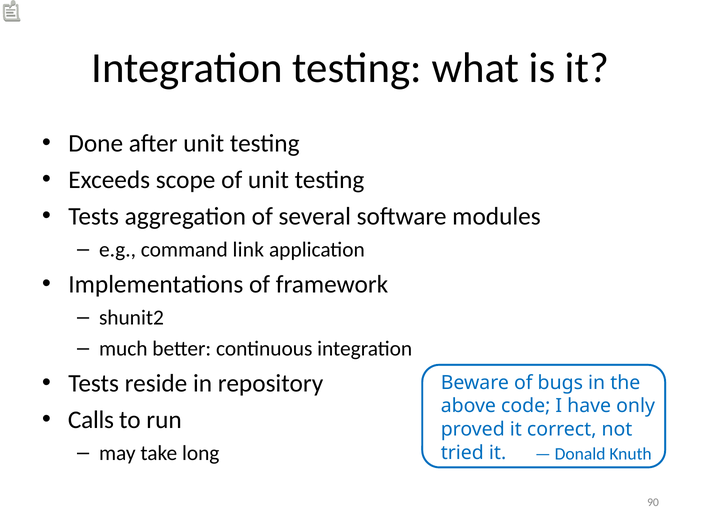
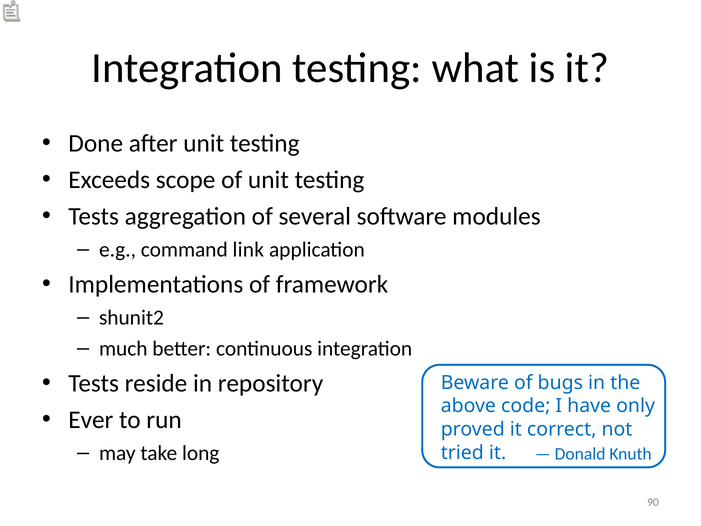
Calls: Calls -> Ever (91, 420)
